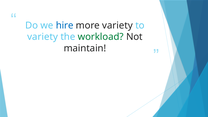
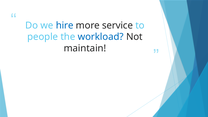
more variety: variety -> service (117, 25)
variety: variety -> people (43, 37)
workload colour: green -> blue (101, 37)
